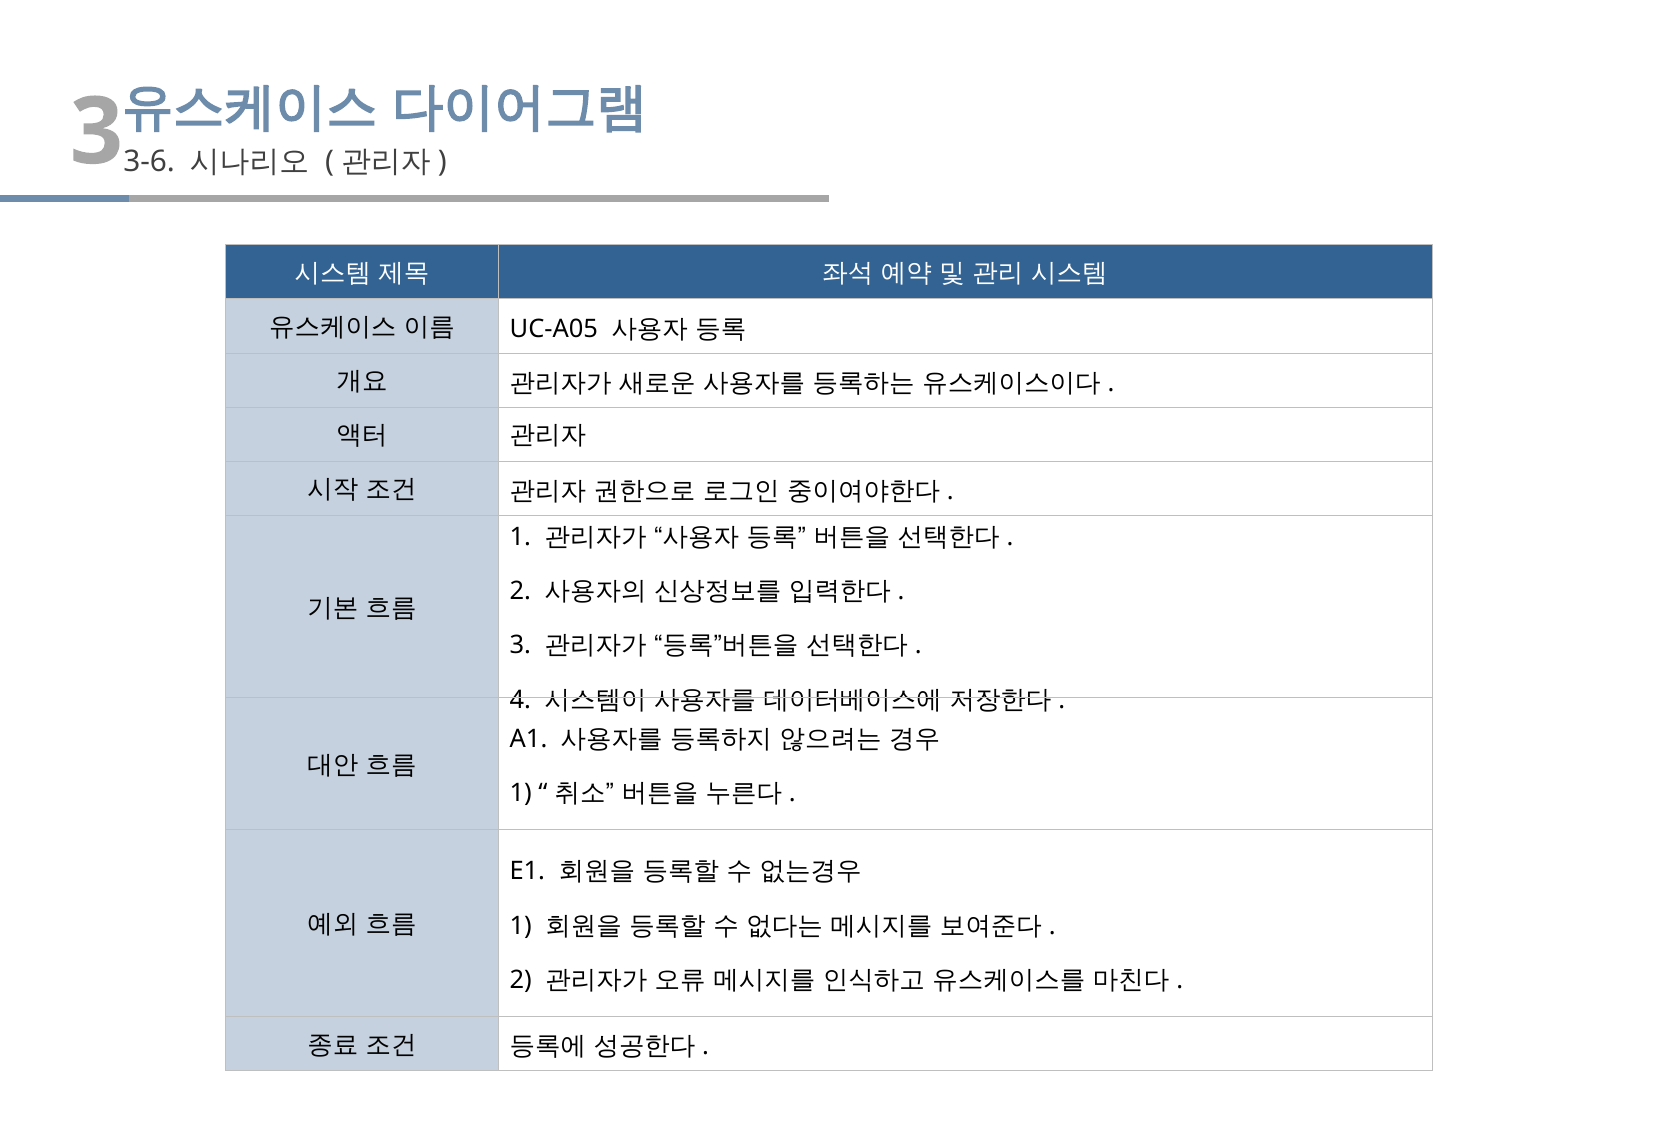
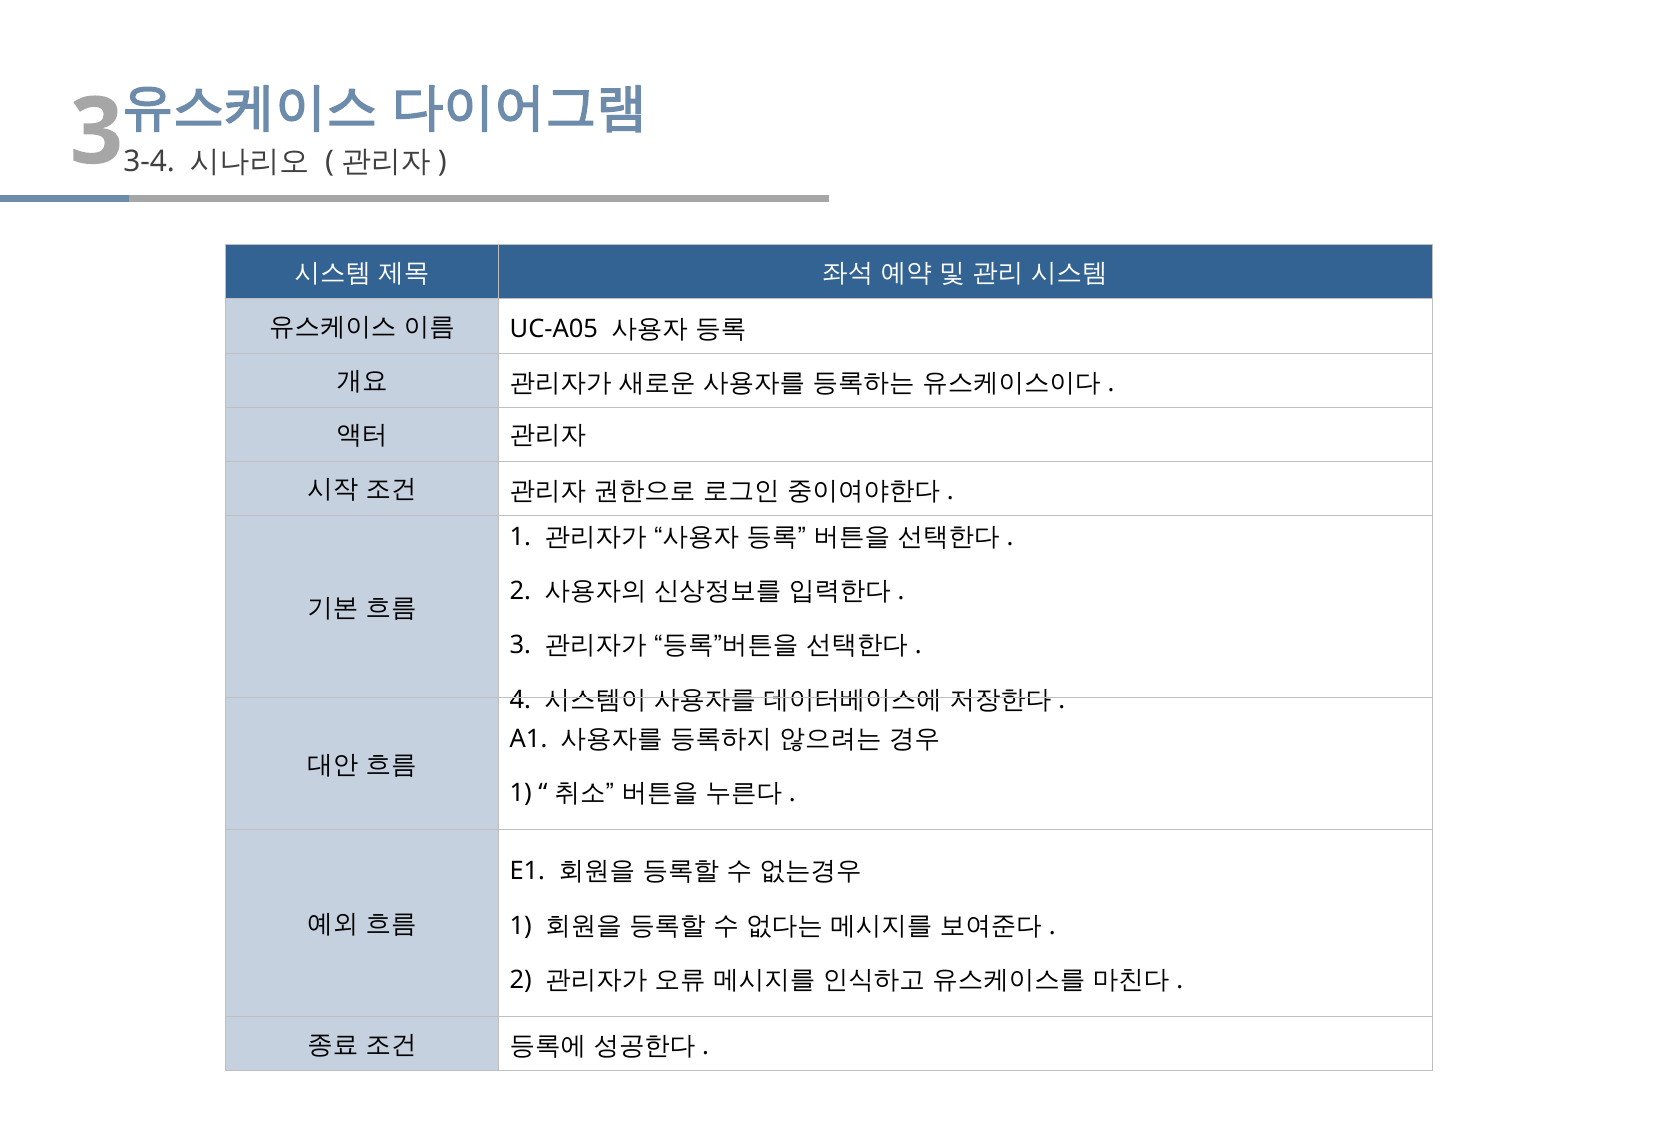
3-6: 3-6 -> 3-4 (149, 161)
